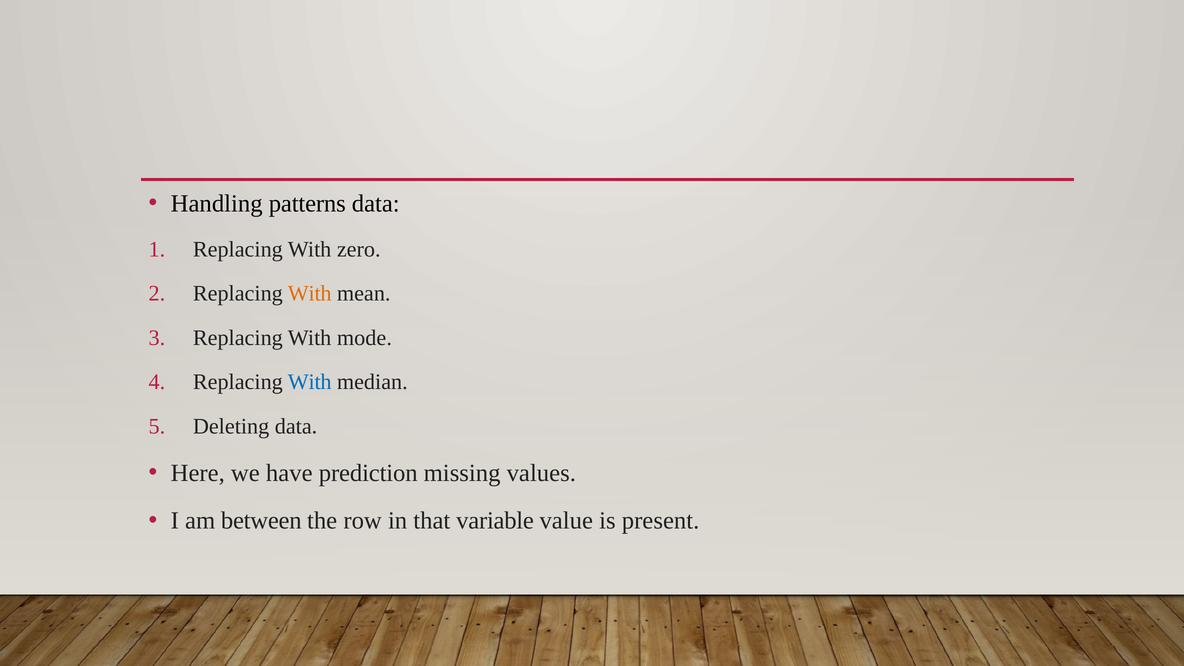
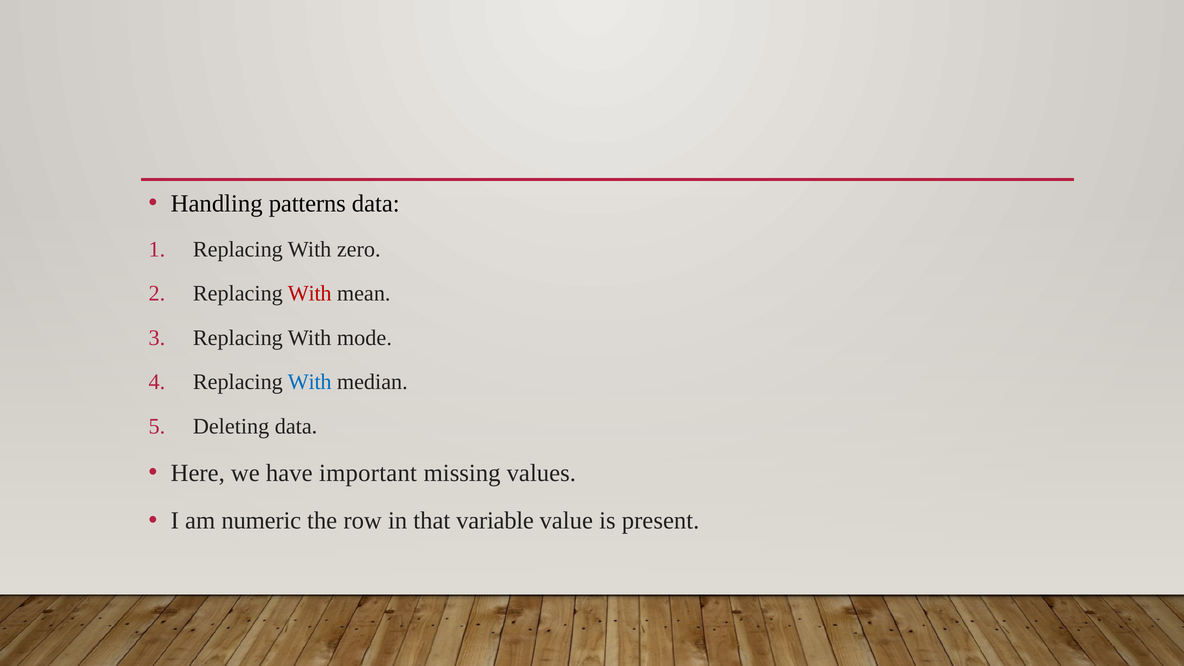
With colour: orange -> red (310, 294)
prediction: prediction -> important (368, 473)
between: between -> numeric (261, 521)
